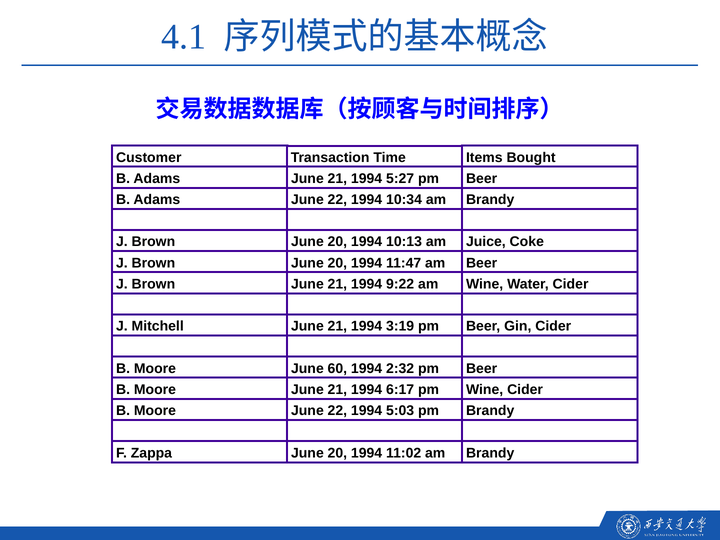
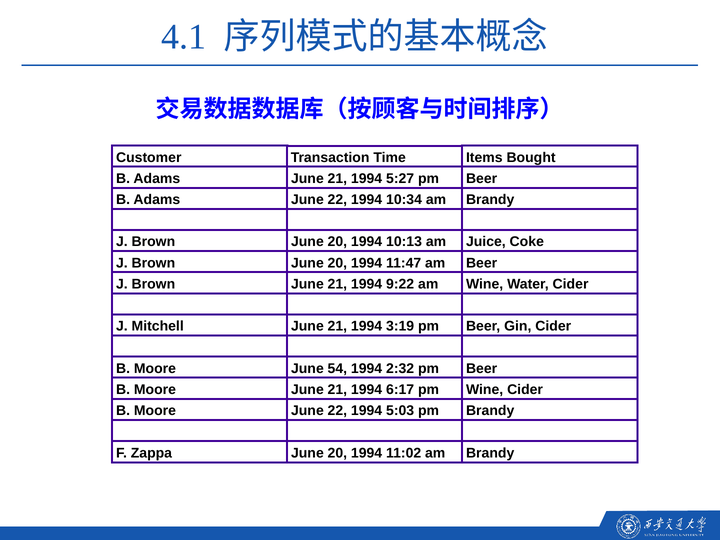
60: 60 -> 54 (337, 369)
